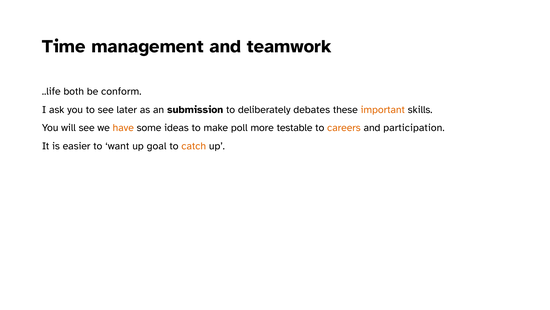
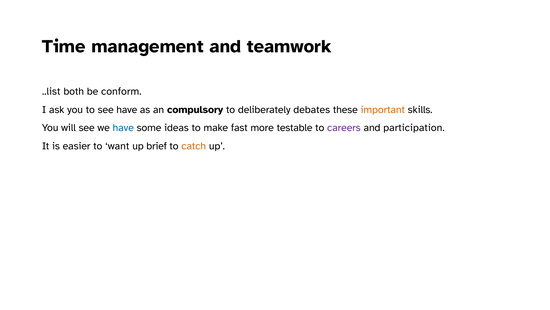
..life: ..life -> ..list (51, 91)
see later: later -> have (127, 109)
submission: submission -> compulsory (195, 109)
have colour: orange -> blue (123, 128)
poll: poll -> fast (239, 128)
careers colour: orange -> purple (344, 128)
goal: goal -> brief (157, 146)
